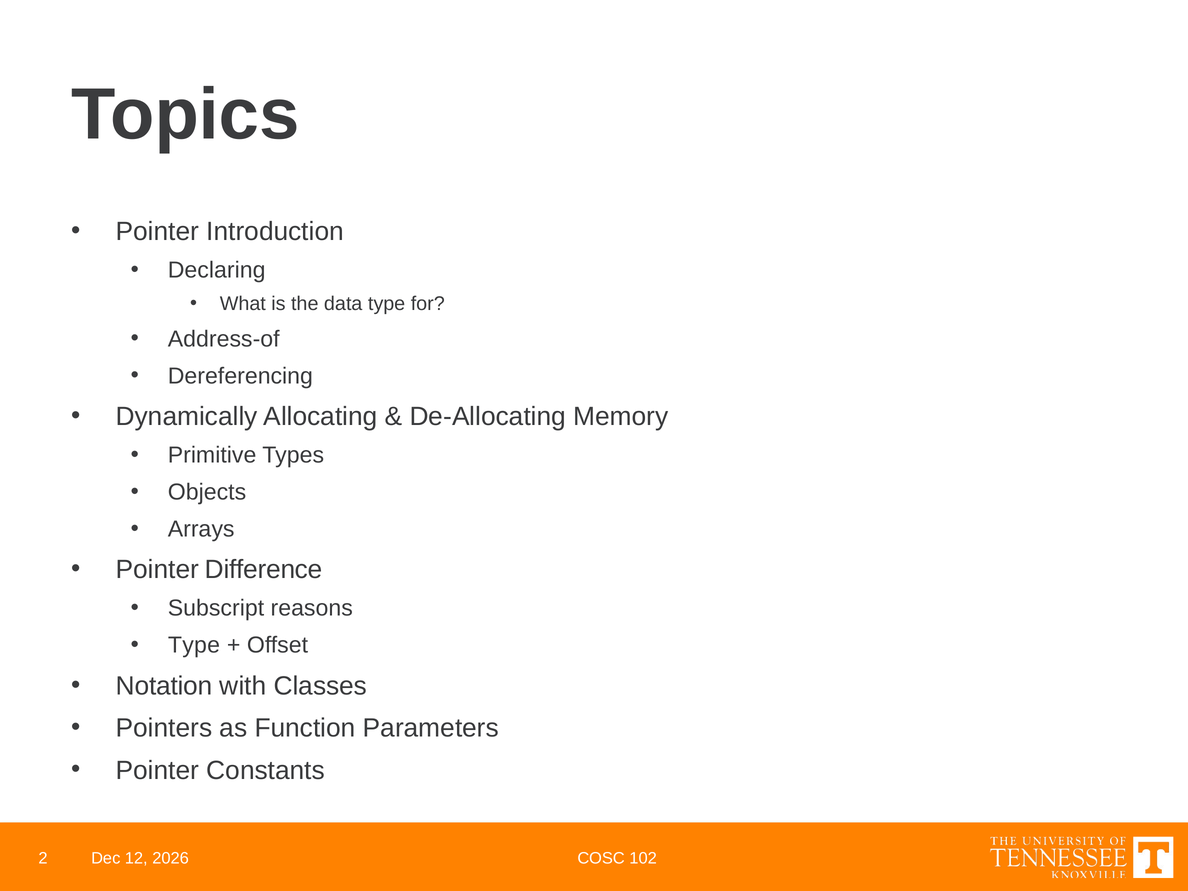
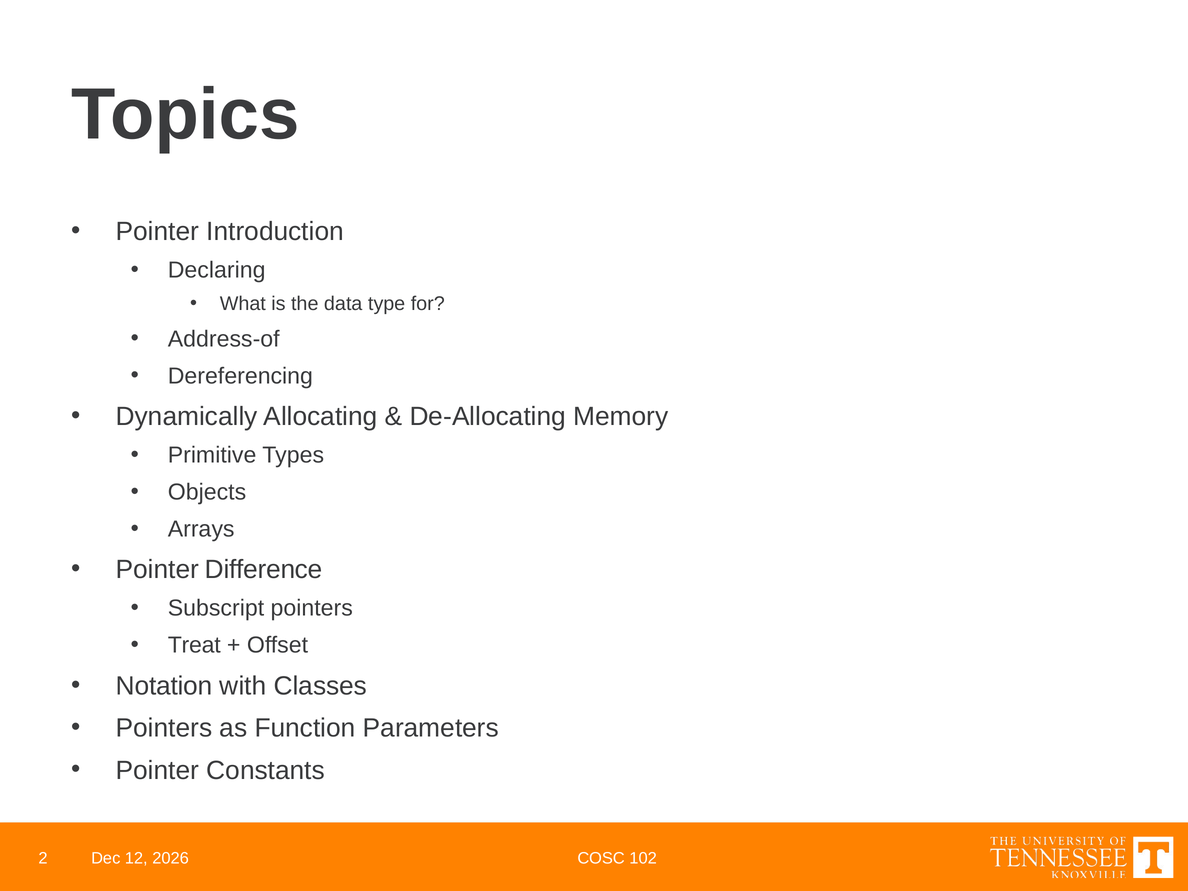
Subscript reasons: reasons -> pointers (312, 608)
Type: Type -> Treat (194, 645)
